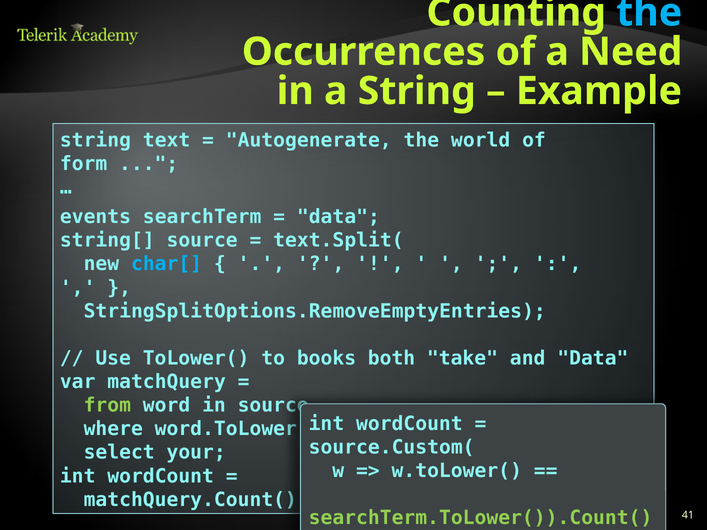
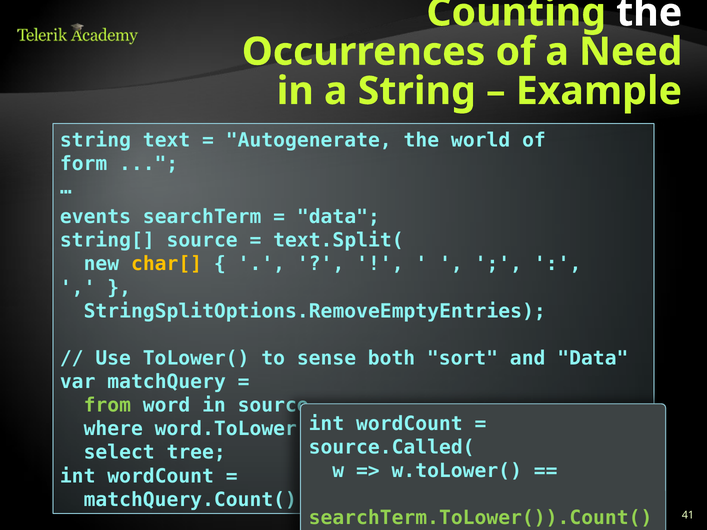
the colour: light blue -> white (649, 13)
char[ colour: light blue -> yellow (167, 264)
books: books -> sense (326, 358)
take: take -> sort (462, 358)
source.Custom(: source.Custom( -> source.Called( (392, 447)
your: your -> tree (196, 453)
